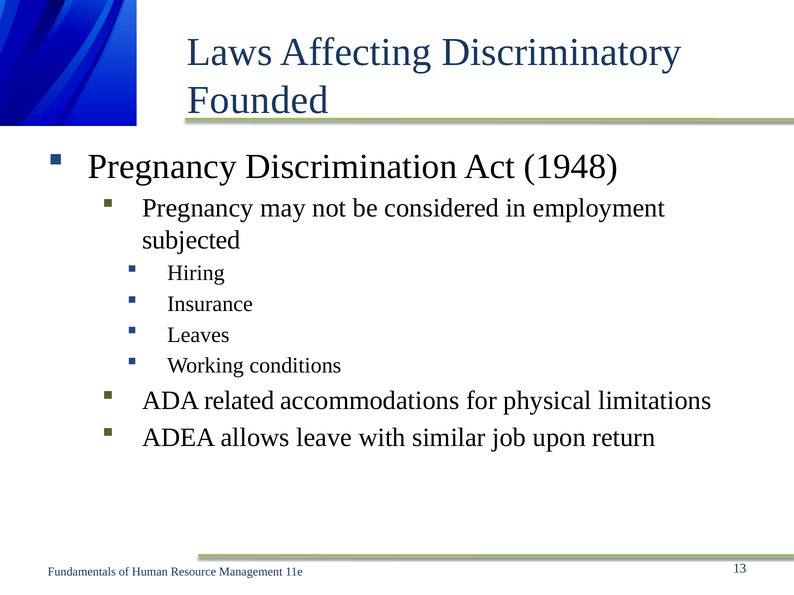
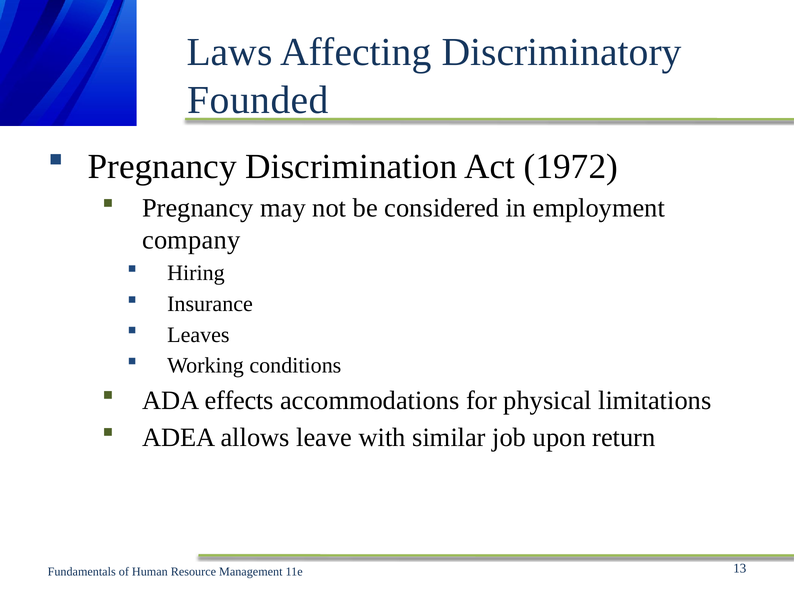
1948: 1948 -> 1972 (571, 167)
subjected: subjected -> company (191, 240)
related: related -> effects (239, 401)
